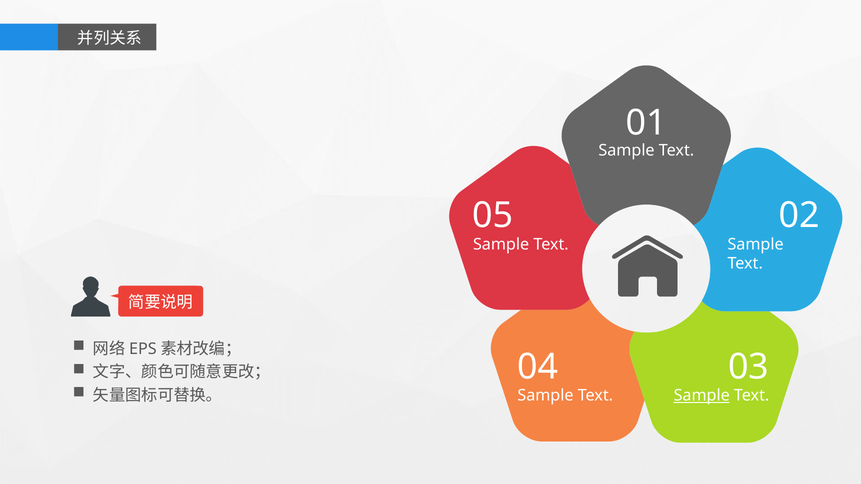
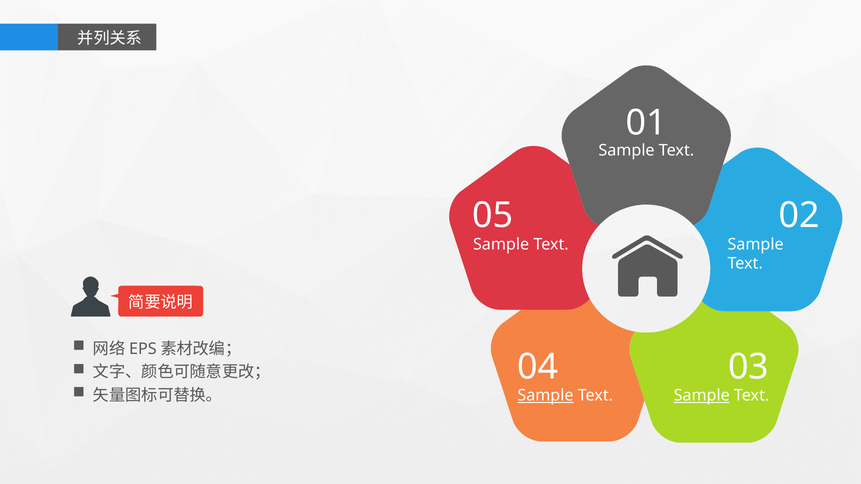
Sample underline: none -> present (545, 396)
